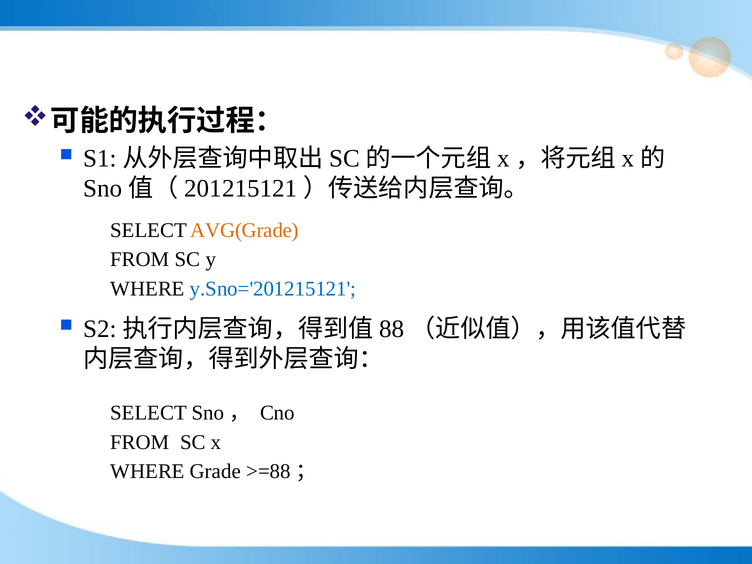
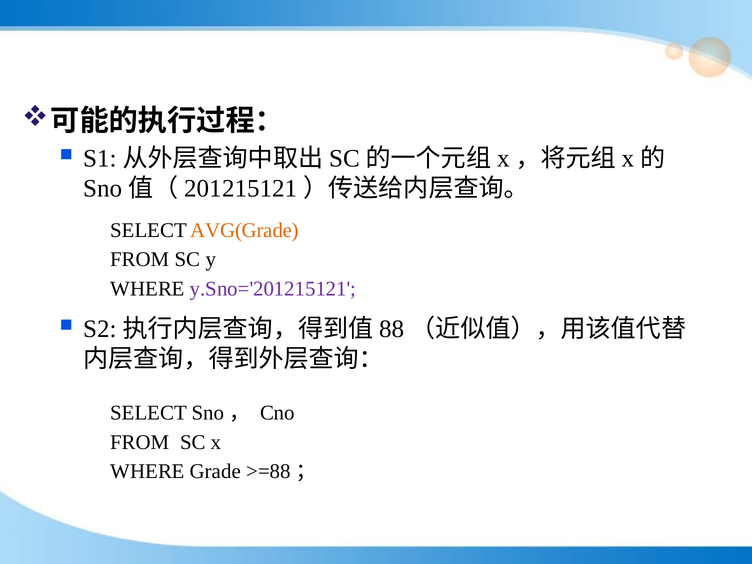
y.Sno='201215121 colour: blue -> purple (273, 289)
